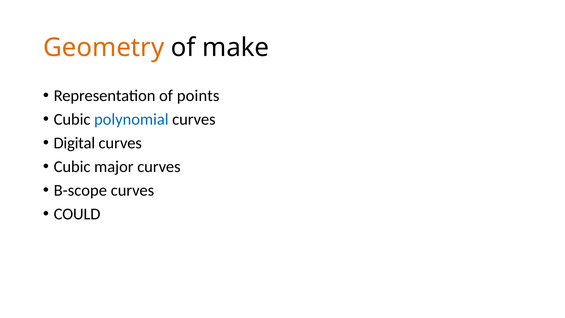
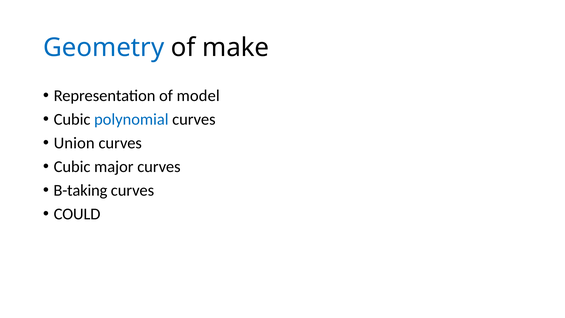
Geometry colour: orange -> blue (104, 47)
points: points -> model (198, 96)
Digital: Digital -> Union (74, 143)
B-scope: B-scope -> B-taking (80, 190)
